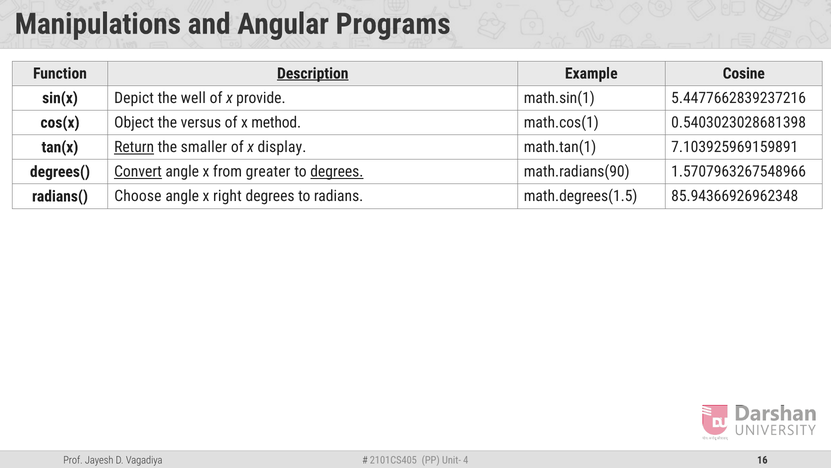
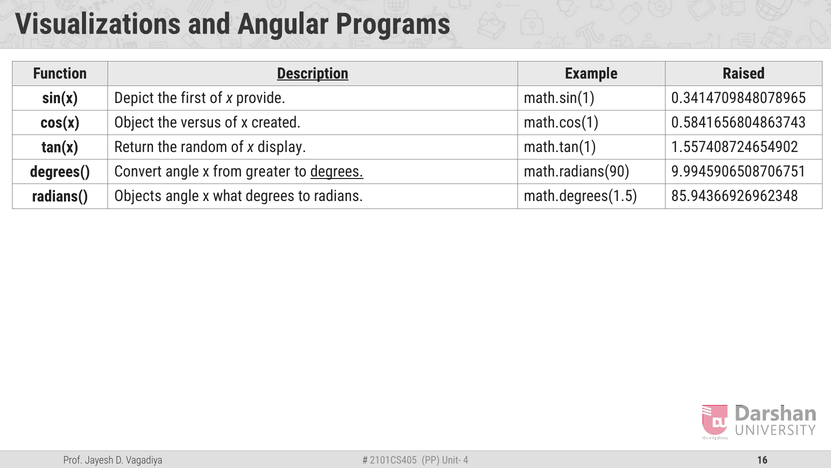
Manipulations: Manipulations -> Visualizations (98, 24)
Cosine: Cosine -> Raised (744, 73)
well: well -> first (193, 98)
5.4477662839237216: 5.4477662839237216 -> 0.3414709848078965 (739, 98)
method: method -> created (276, 122)
0.5403023028681398: 0.5403023028681398 -> 0.5841656804863743 (739, 122)
Return underline: present -> none (134, 147)
smaller: smaller -> random (204, 147)
7.103925969159891: 7.103925969159891 -> 1.557408724654902 (735, 147)
Convert underline: present -> none (138, 172)
1.5707963267548966: 1.5707963267548966 -> 9.9945906508706751 (739, 172)
Choose: Choose -> Objects (138, 196)
right: right -> what (228, 196)
